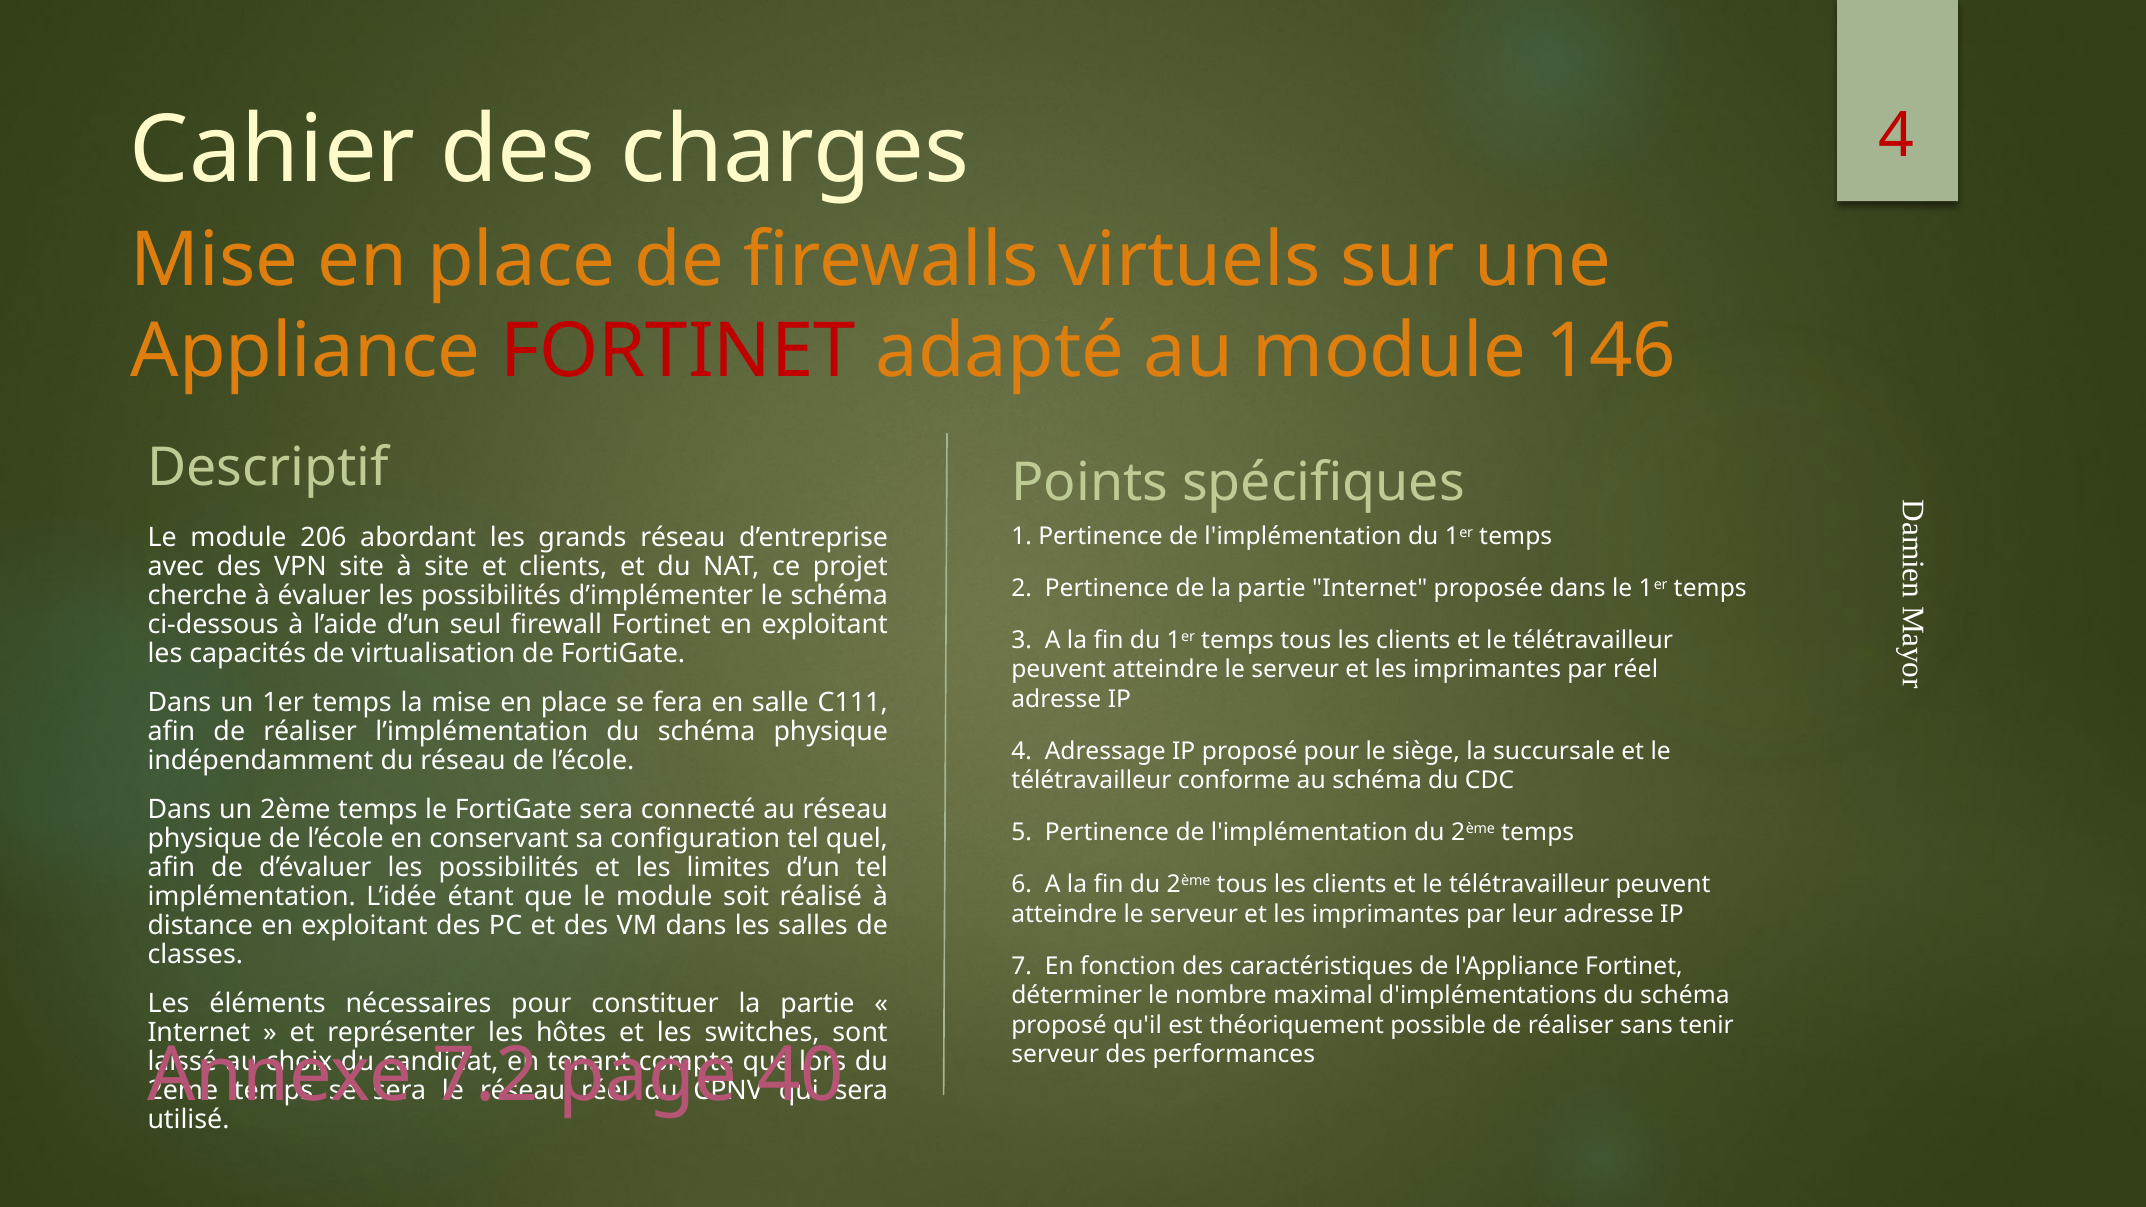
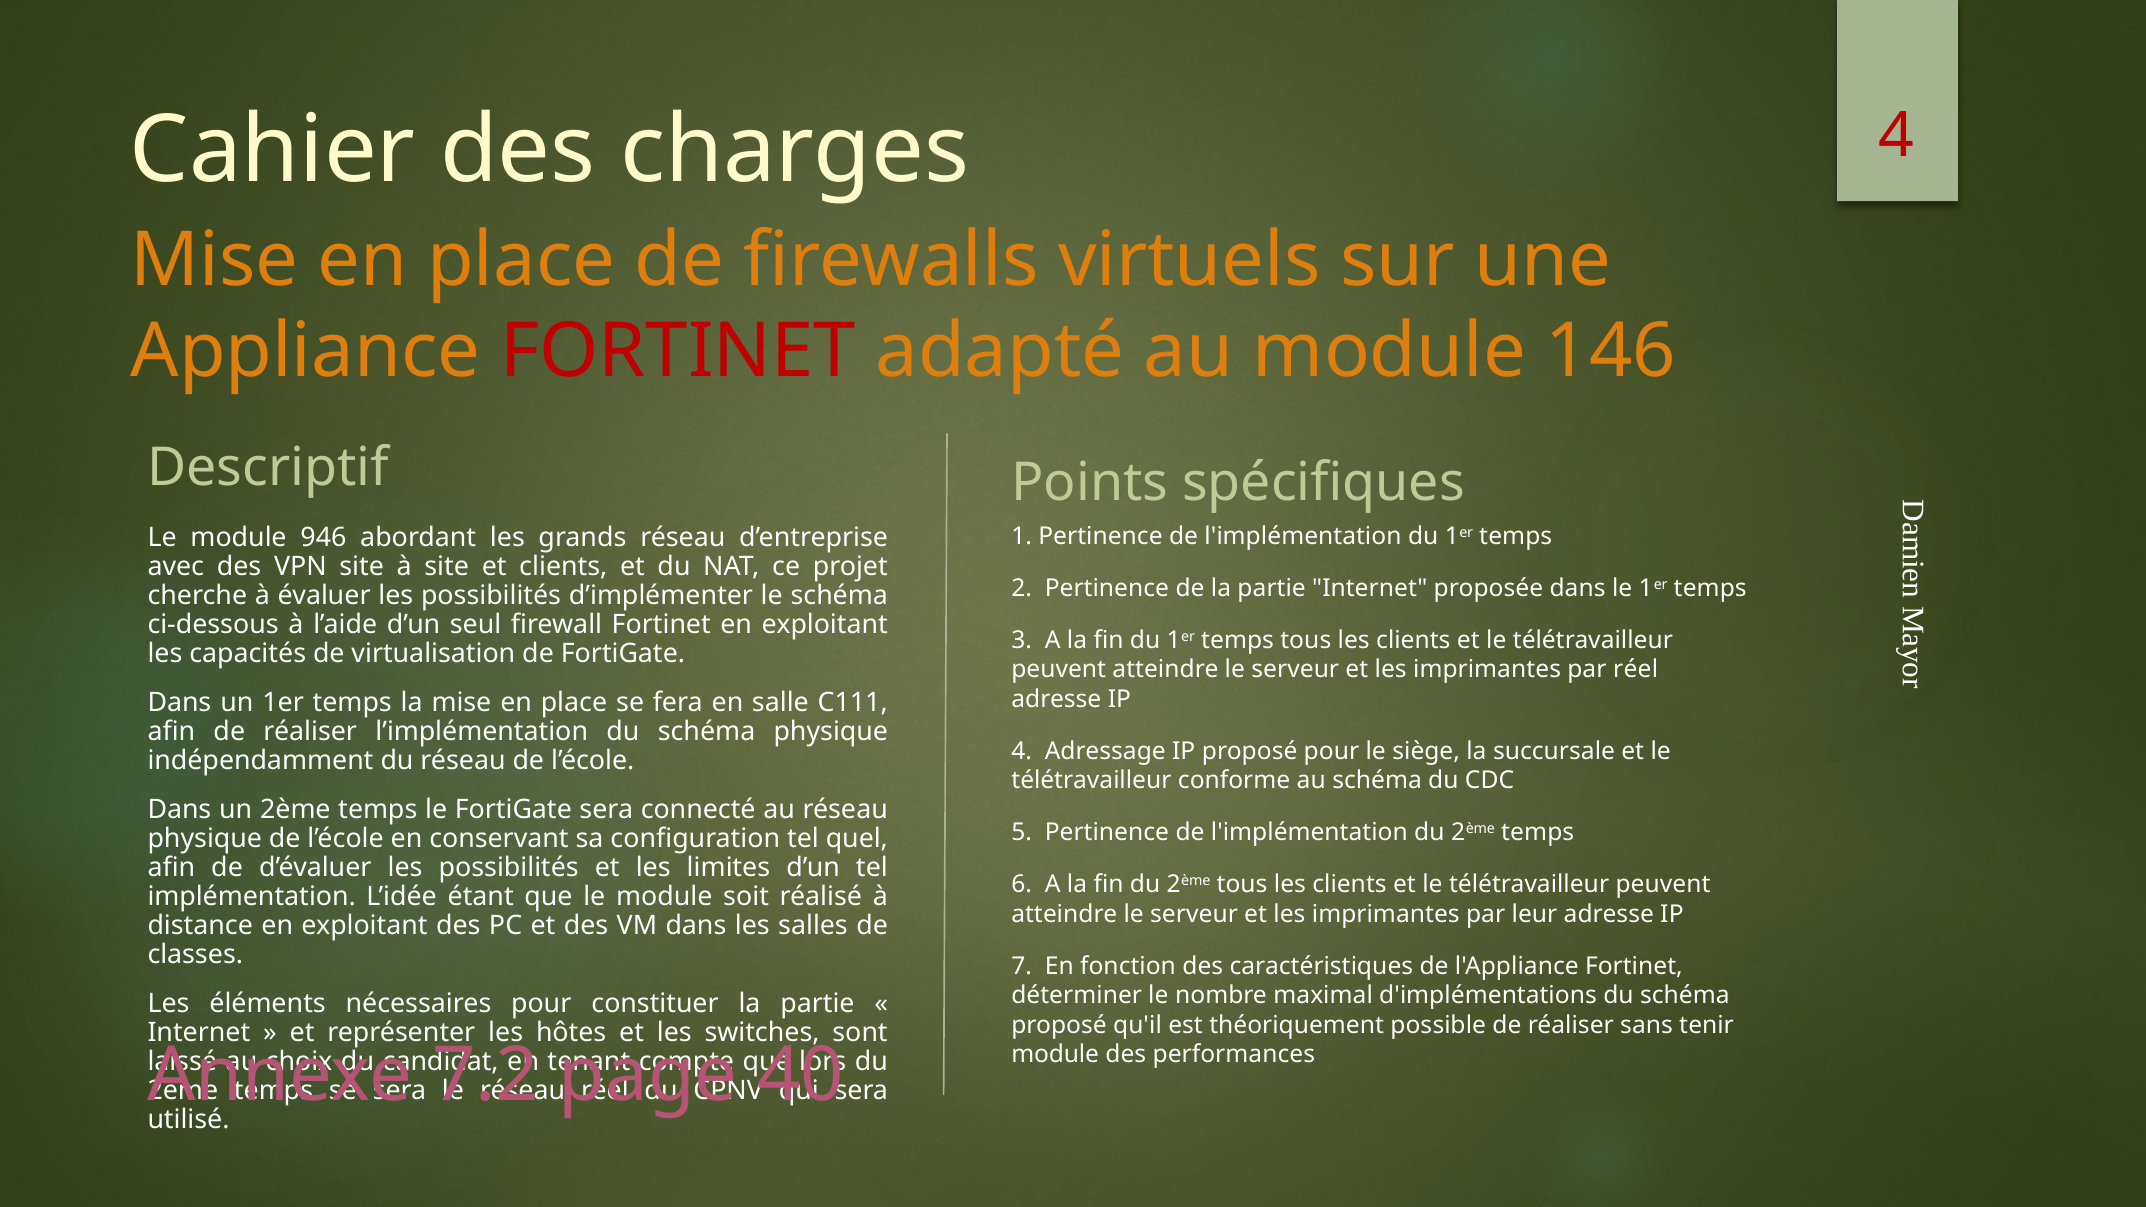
206: 206 -> 946 (323, 538)
serveur: serveur -> module (1055, 1055)
